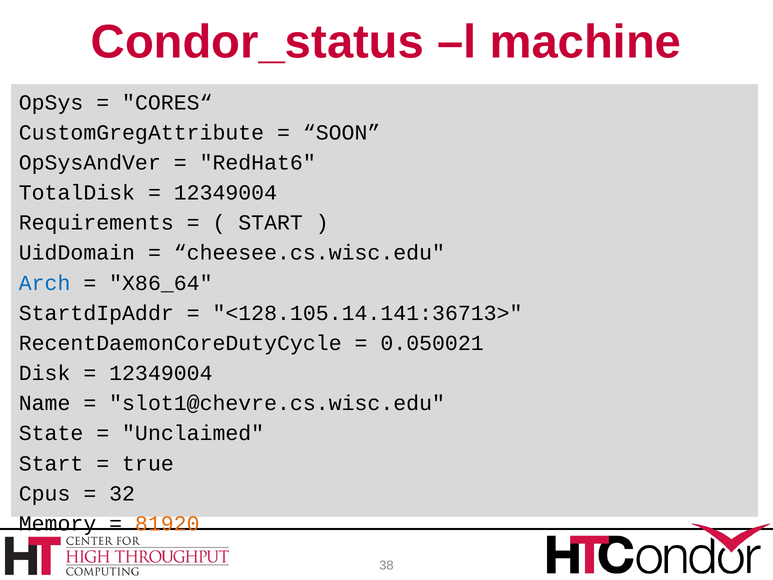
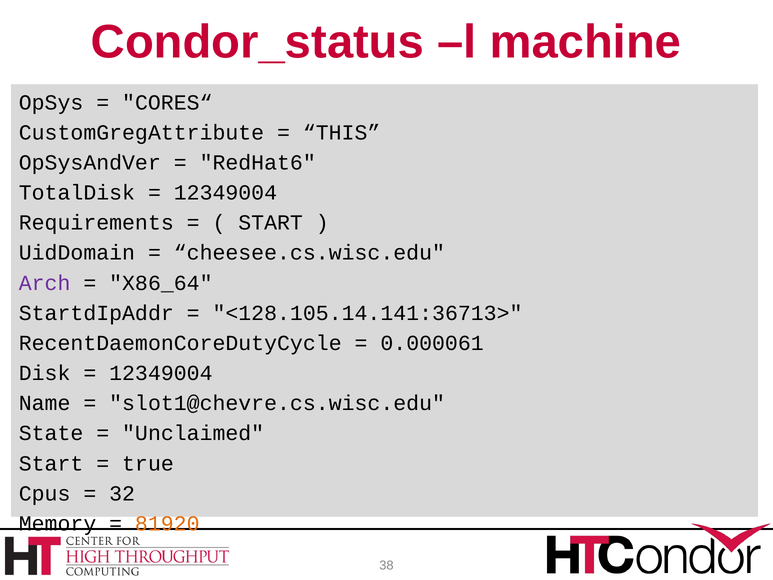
SOON: SOON -> THIS (342, 133)
Arch colour: blue -> purple (45, 283)
0.050021: 0.050021 -> 0.000061 (432, 343)
